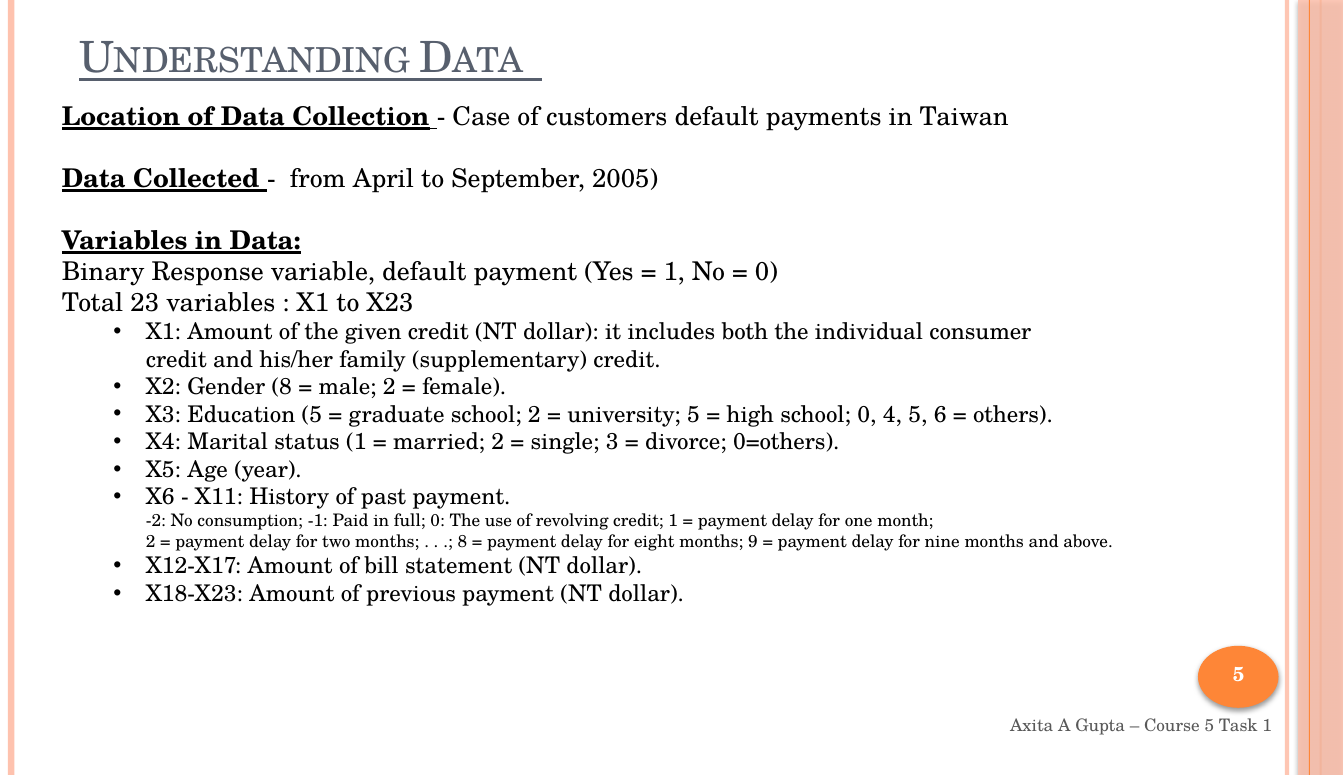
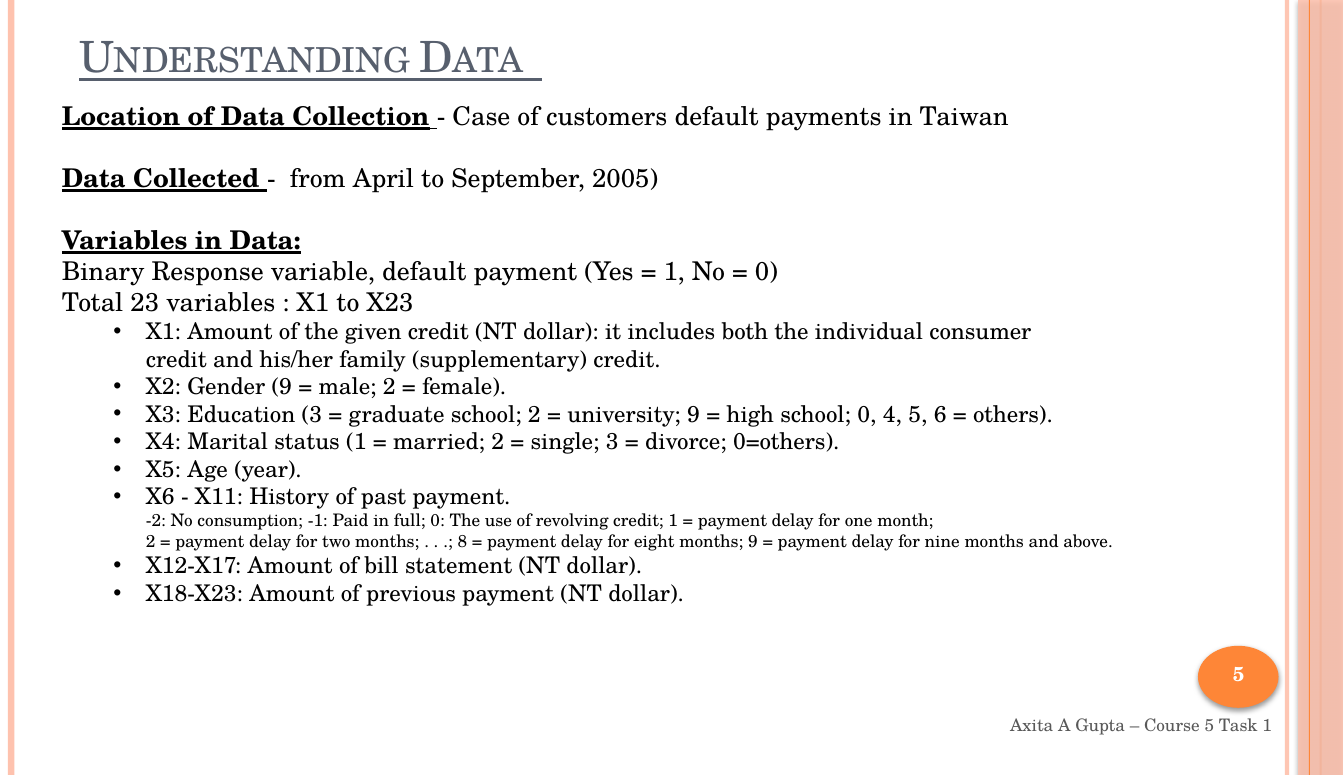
Gender 8: 8 -> 9 (282, 387)
Education 5: 5 -> 3 (312, 415)
university 5: 5 -> 9 (694, 415)
